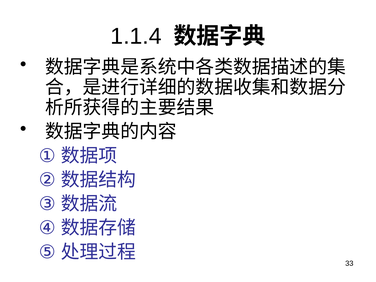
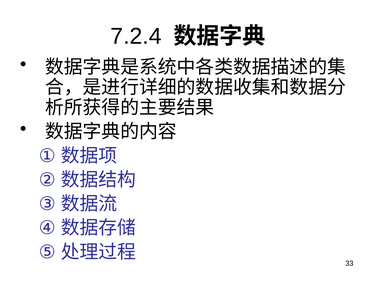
1.1.4: 1.1.4 -> 7.2.4 (136, 36)
